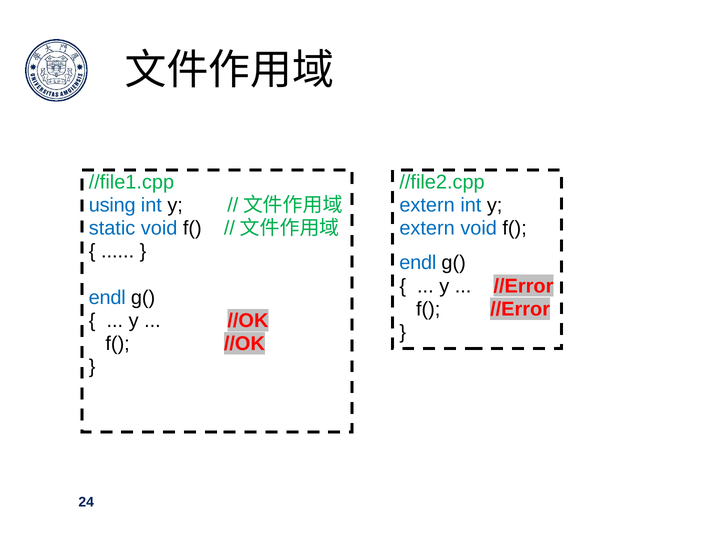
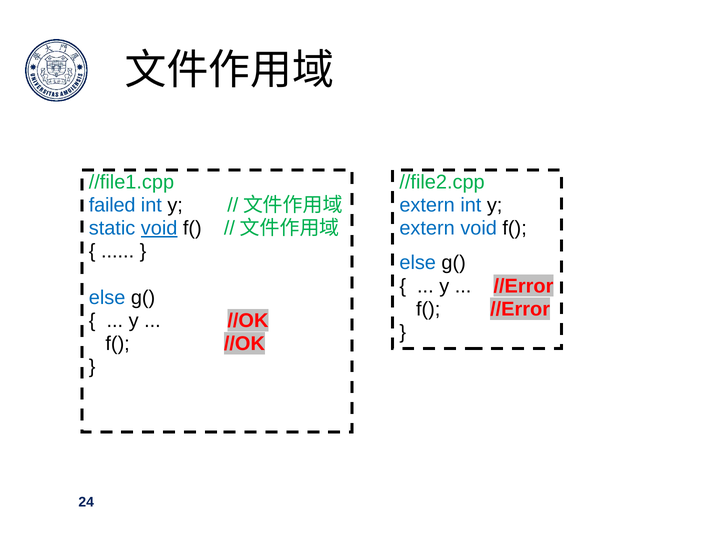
using: using -> failed (112, 205)
void underline: none -> present (159, 229)
endl: endl -> else (418, 263)
endl: endl -> else (107, 298)
